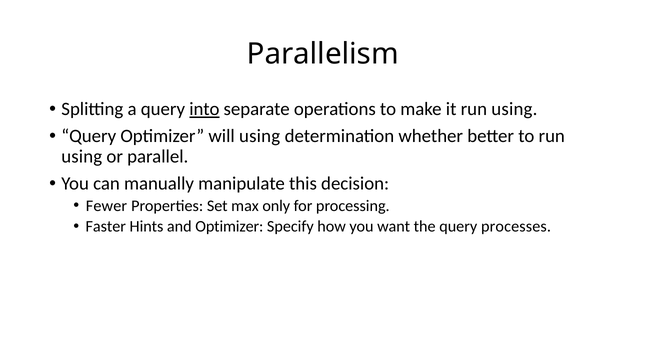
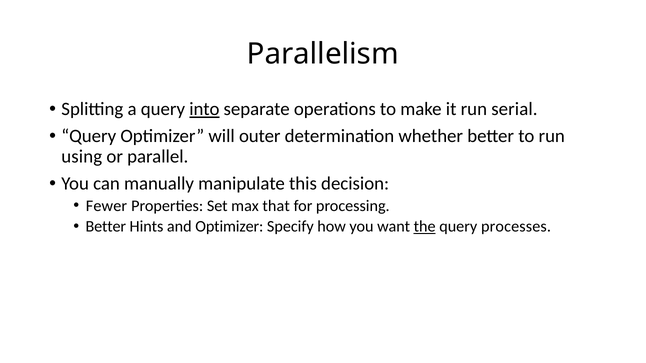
it run using: using -> serial (514, 109)
will using: using -> outer (260, 136)
only: only -> that (276, 206)
Faster: Faster -> Better (106, 227)
the underline: none -> present (425, 227)
